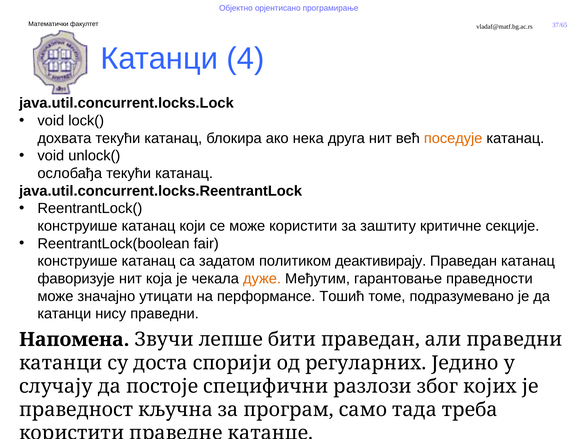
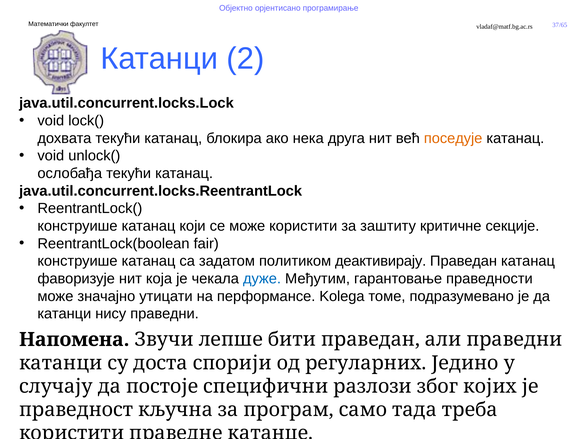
4: 4 -> 2 (246, 59)
дуже colour: orange -> blue (262, 279)
Тошић: Тошић -> Kolega (342, 297)
